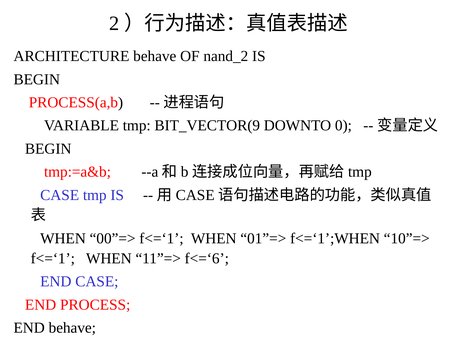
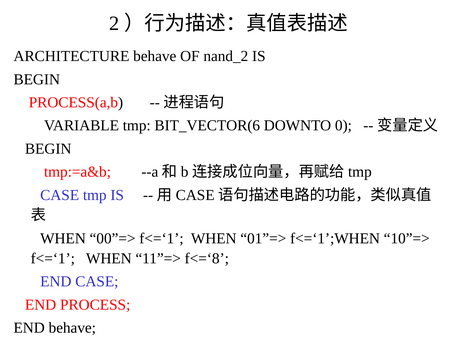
BIT_VECTOR(9: BIT_VECTOR(9 -> BIT_VECTOR(6 (207, 126)
f<=‘6: f<=‘6 -> f<=‘8 (207, 258)
